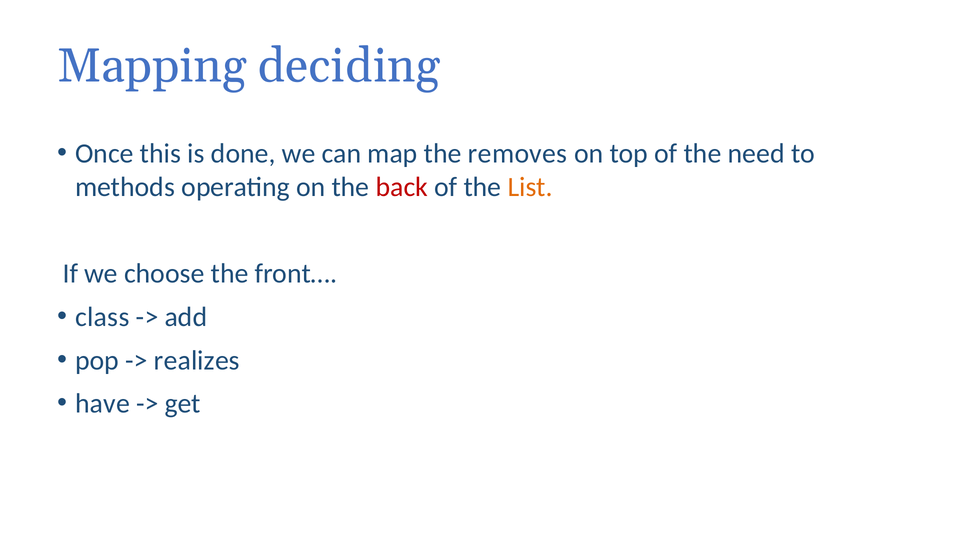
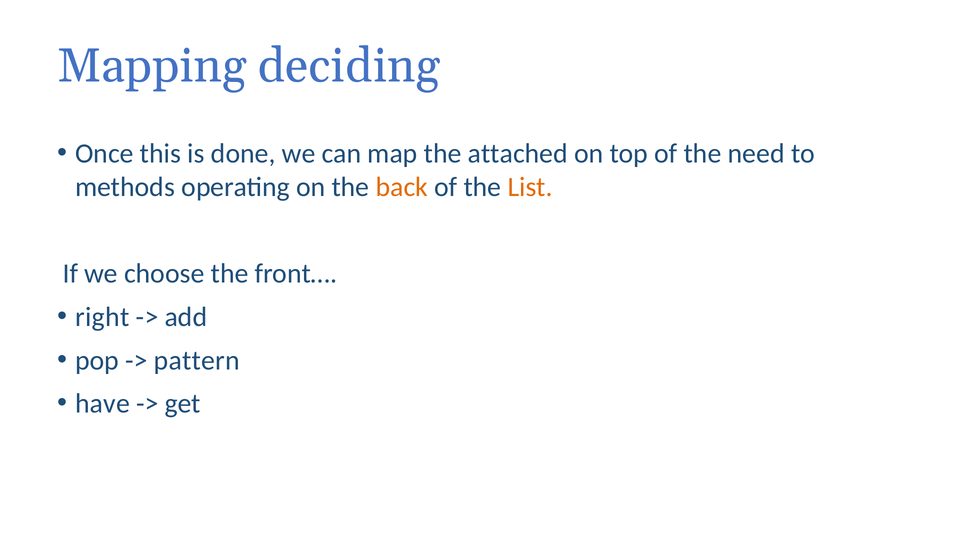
removes: removes -> attached (518, 153)
back colour: red -> orange (402, 187)
class: class -> right (102, 317)
realizes: realizes -> pattern (197, 360)
